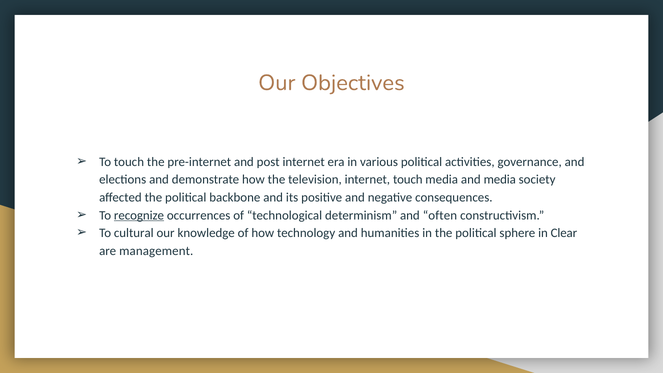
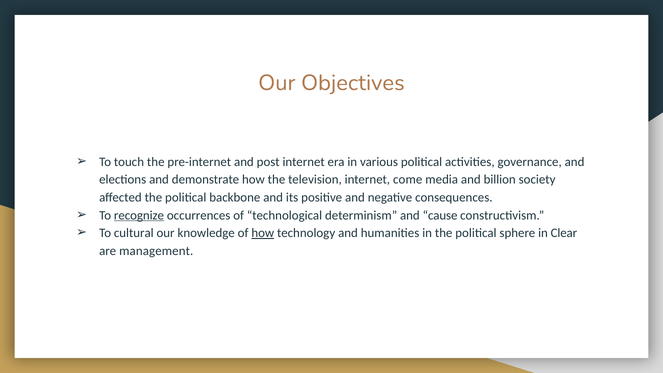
internet touch: touch -> come (408, 180)
and media: media -> billion (500, 180)
often: often -> cause (440, 215)
how underline: none -> present (263, 233)
